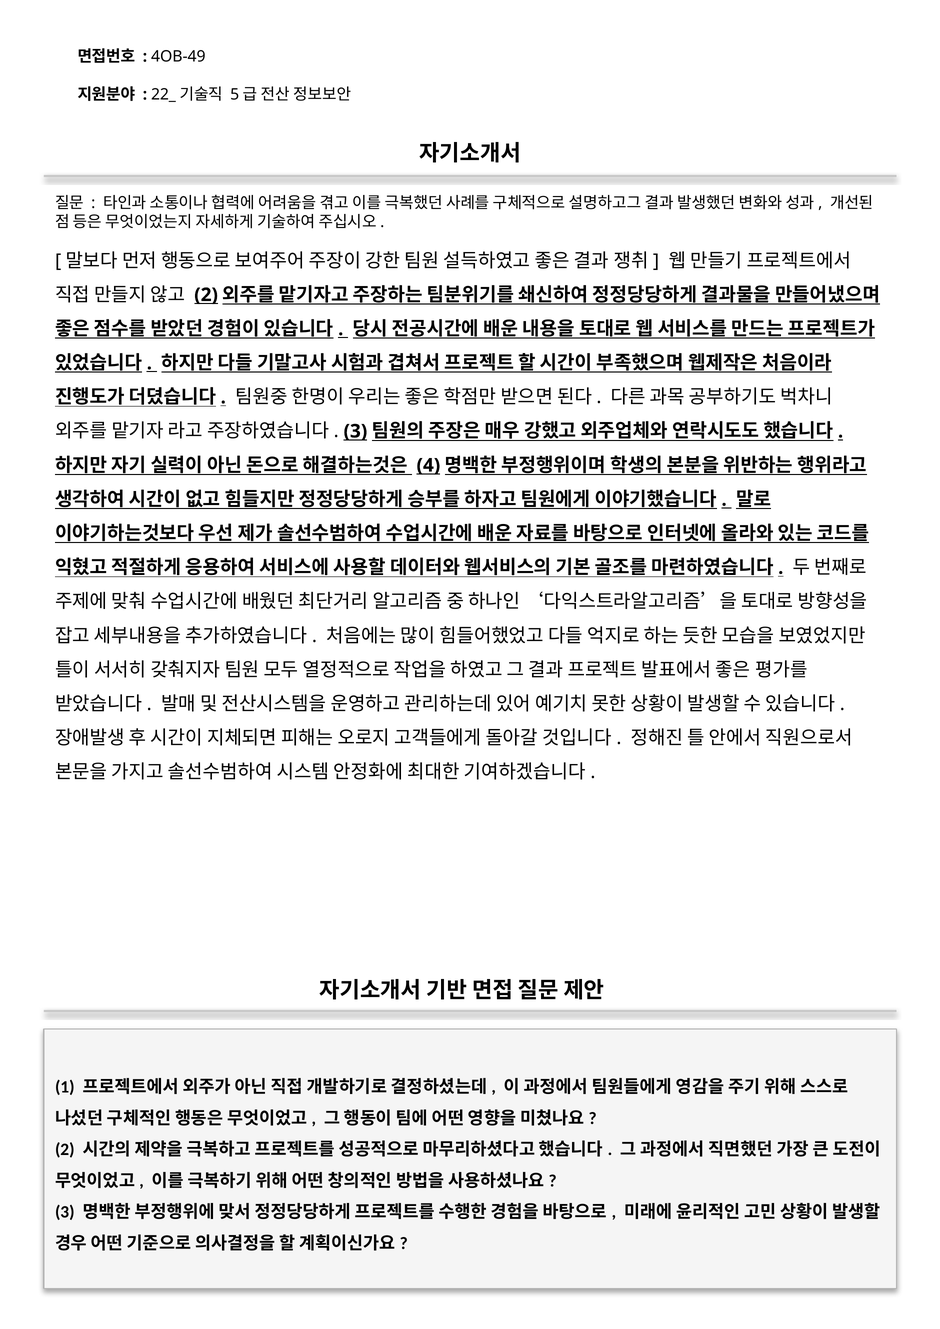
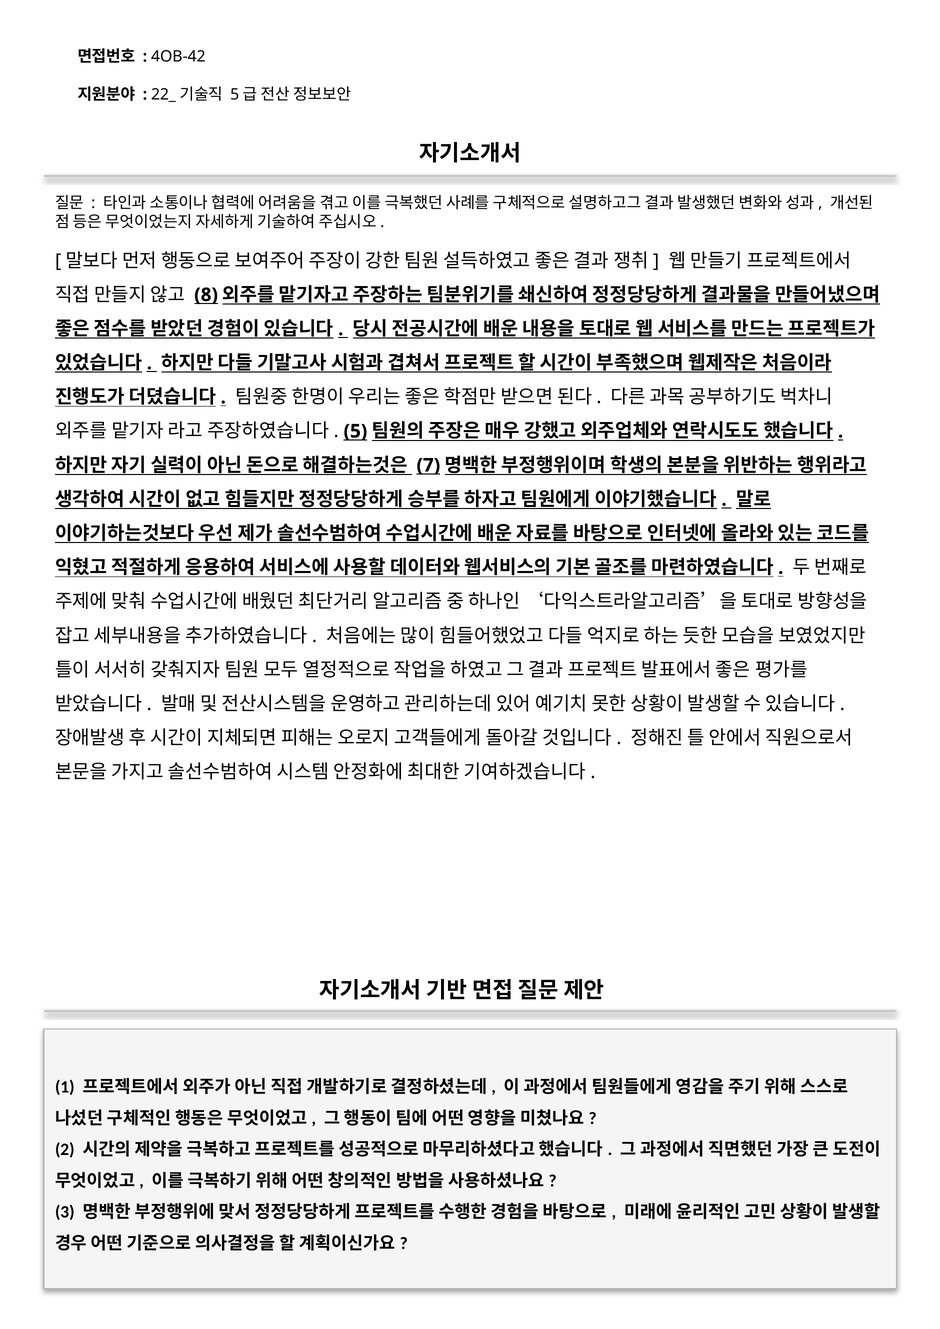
4OB-49: 4OB-49 -> 4OB-42 (178, 57)
2: 2 -> 8 (206, 295)
3: 3 -> 5 (355, 431)
4: 4 -> 7 (428, 465)
